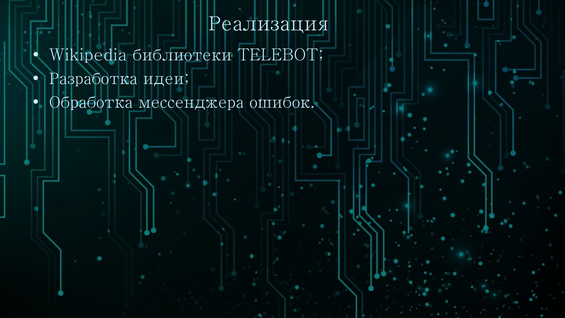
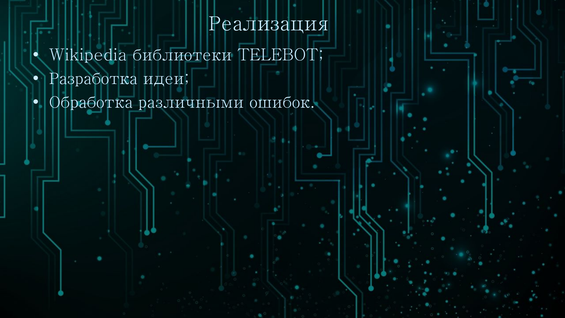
мессенджера: мессенджера -> различными (191, 102)
